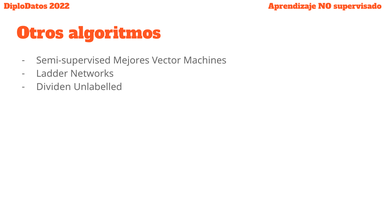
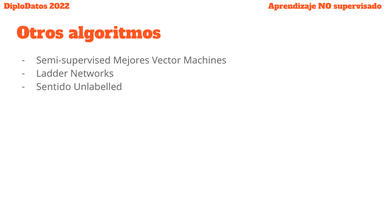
Dividen: Dividen -> Sentido (54, 87)
